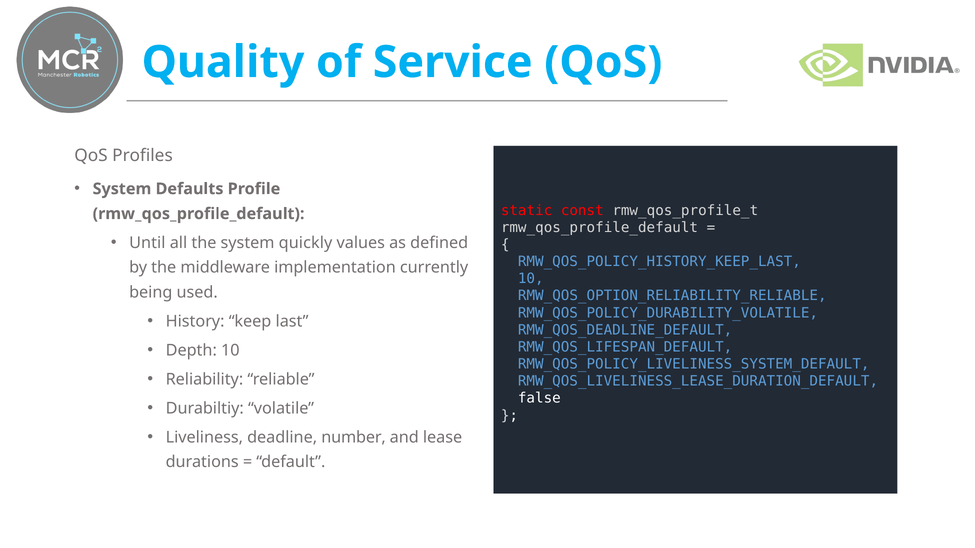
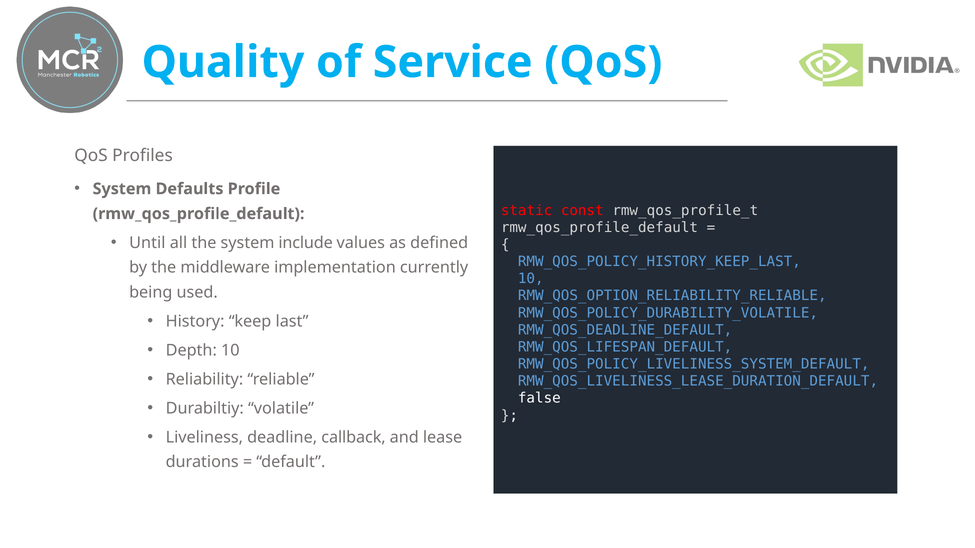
quickly: quickly -> include (306, 243)
number: number -> callback (354, 438)
